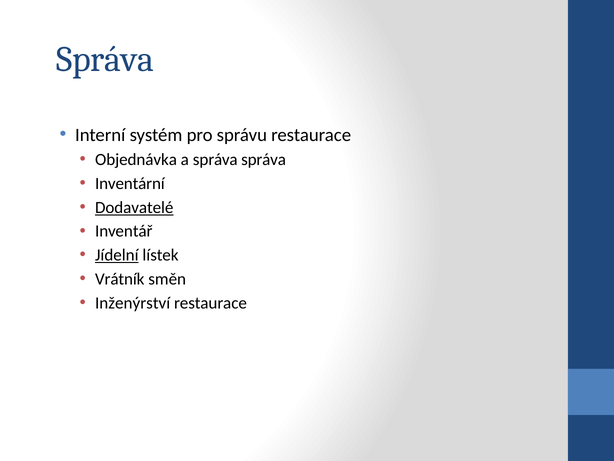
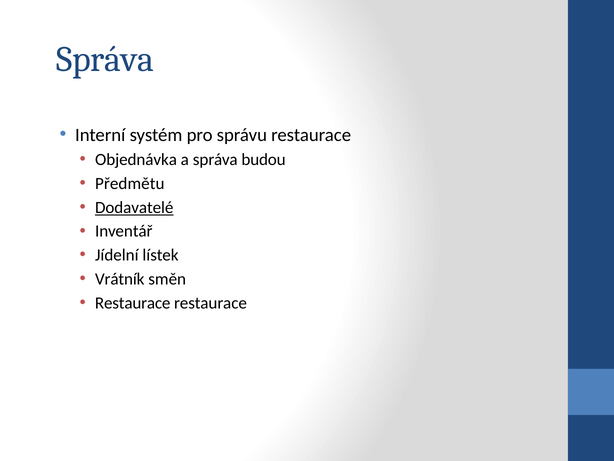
správa správa: správa -> budou (264, 159)
Inventární: Inventární -> Předmětu (130, 183)
Jídelní underline: present -> none (117, 255)
Inženýrství: Inženýrství -> Restaurace (133, 303)
